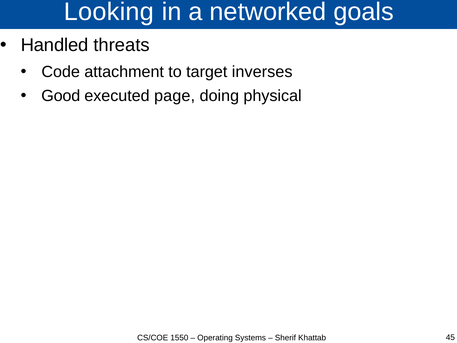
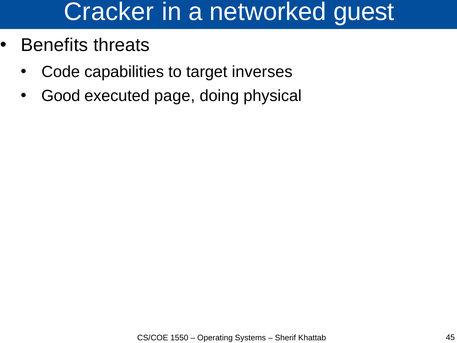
Looking: Looking -> Cracker (109, 12)
goals: goals -> guest (364, 12)
Handled: Handled -> Benefits (54, 45)
attachment: attachment -> capabilities (124, 72)
